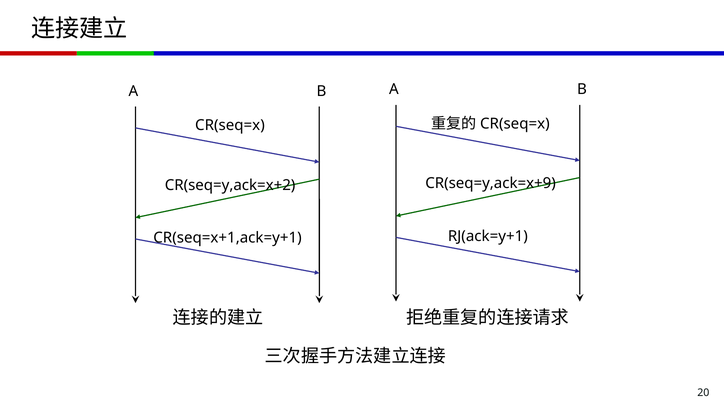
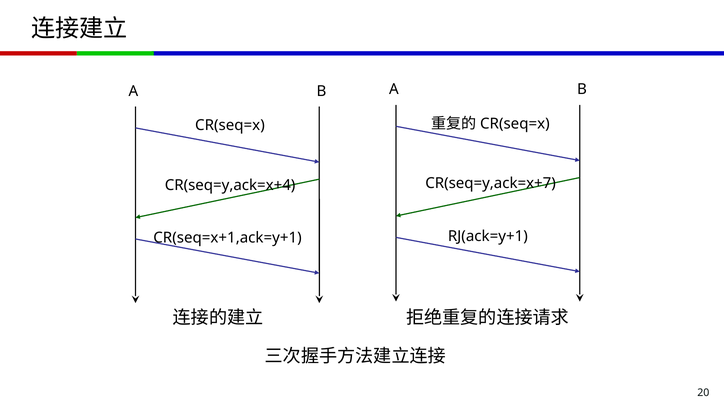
CR(seq=y,ack=x+9: CR(seq=y,ack=x+9 -> CR(seq=y,ack=x+7 (491, 184)
CR(seq=y,ack=x+2: CR(seq=y,ack=x+2 -> CR(seq=y,ack=x+4 (230, 185)
